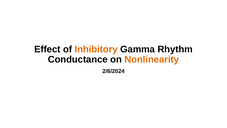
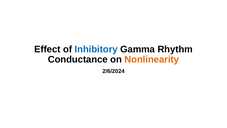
Inhibitory colour: orange -> blue (96, 49)
